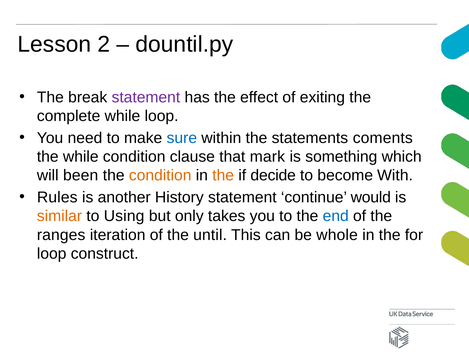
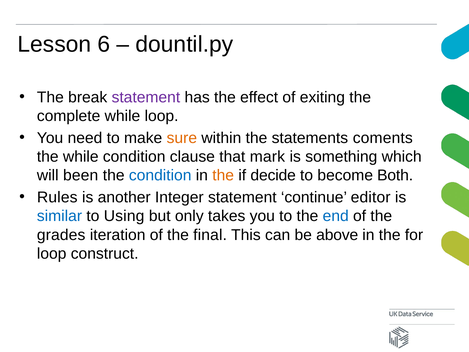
2: 2 -> 6 (104, 44)
sure colour: blue -> orange (182, 138)
condition colour: orange -> blue (160, 175)
With: With -> Both (395, 175)
History: History -> Integer (179, 197)
would: would -> editor (371, 197)
similar colour: orange -> blue (59, 216)
ranges: ranges -> grades (61, 235)
until: until -> final (210, 235)
whole: whole -> above (337, 235)
